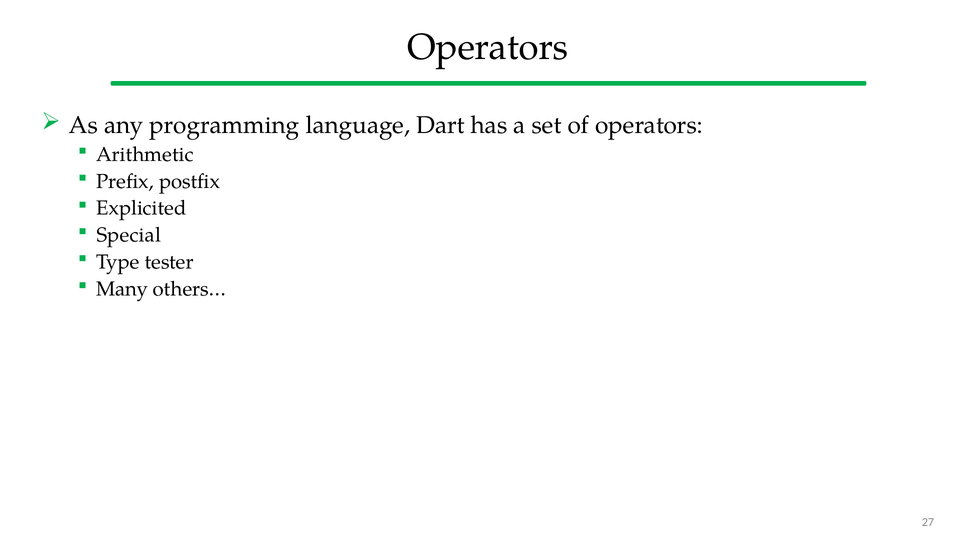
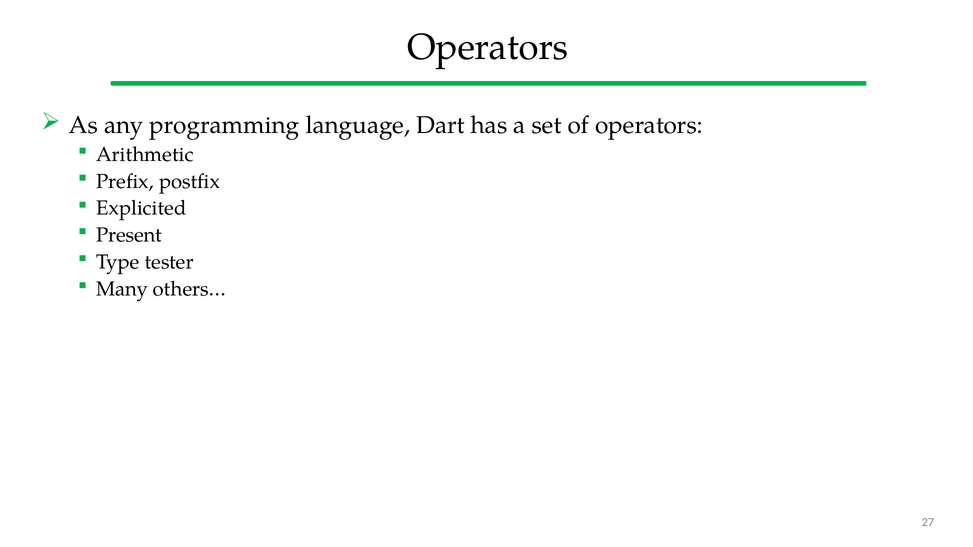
Special: Special -> Present (129, 235)
